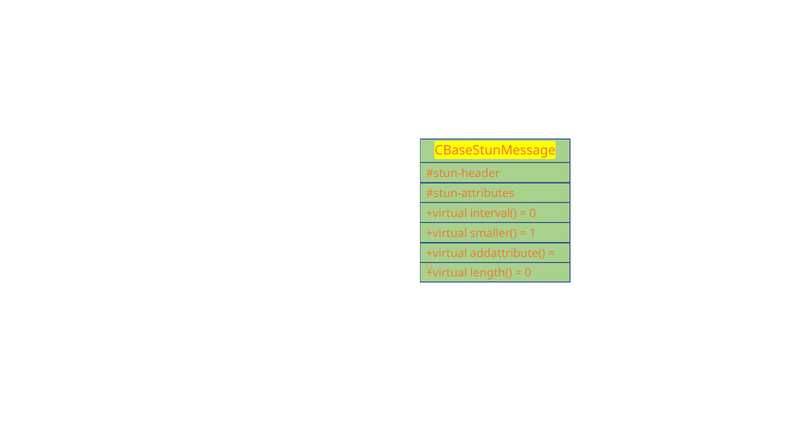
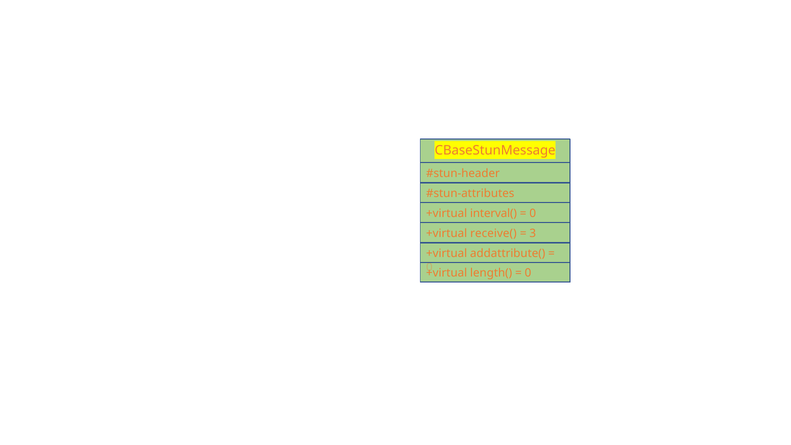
smaller(: smaller( -> receive( (493, 233)
1: 1 -> 3 (533, 233)
